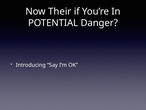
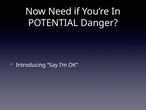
Their: Their -> Need (60, 11)
